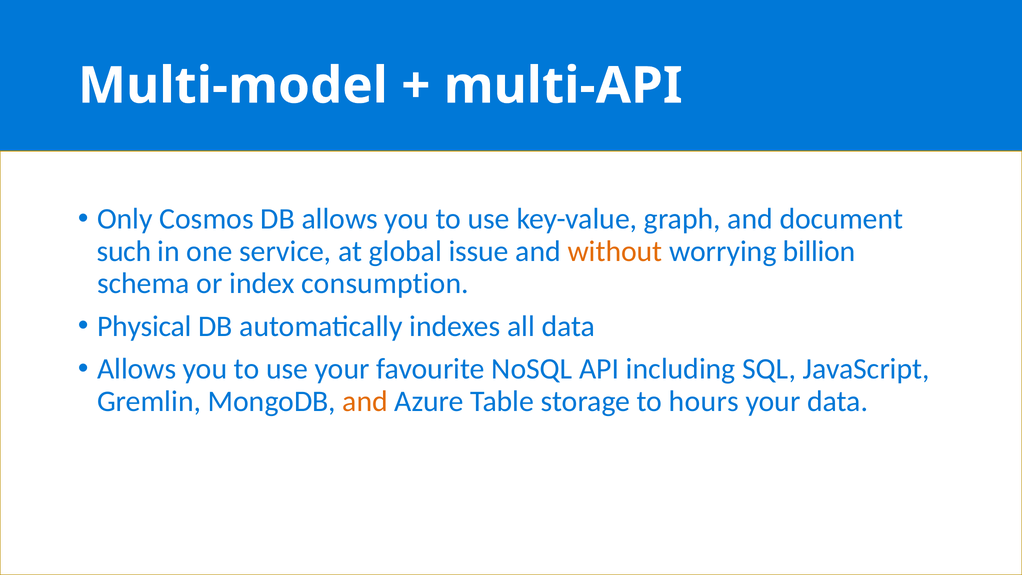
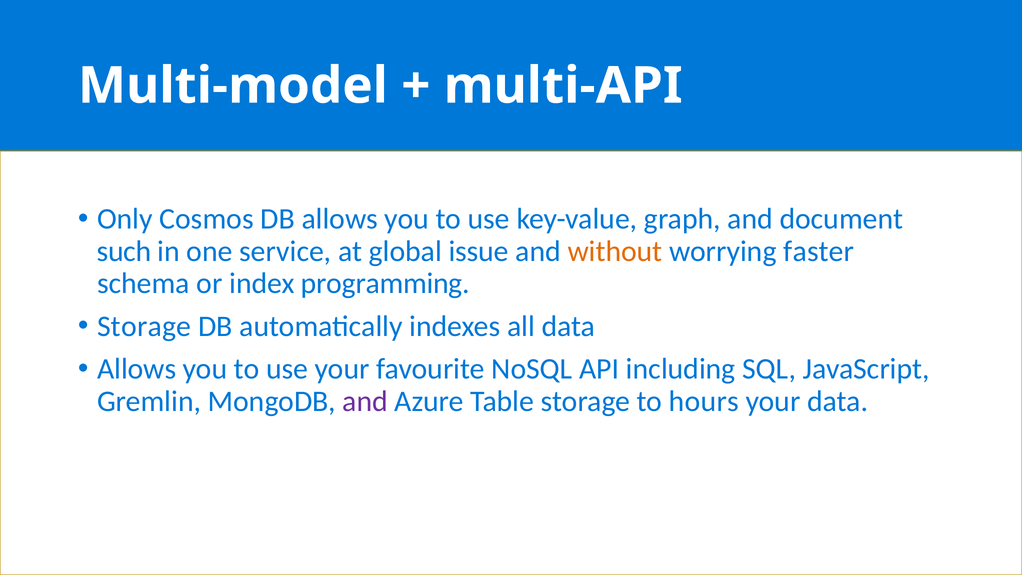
billion: billion -> faster (819, 251)
consumption: consumption -> programming (385, 283)
Physical: Physical -> Storage (144, 326)
and colour: orange -> purple (365, 401)
